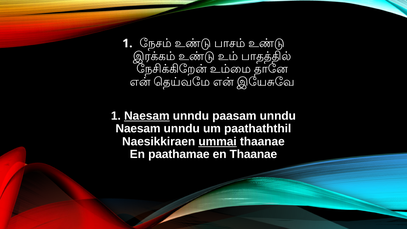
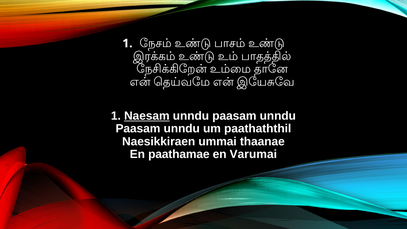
Naesam: Naesam -> Paasam (138, 129)
ummai underline: present -> none (218, 141)
en Thaanae: Thaanae -> Varumai (253, 154)
